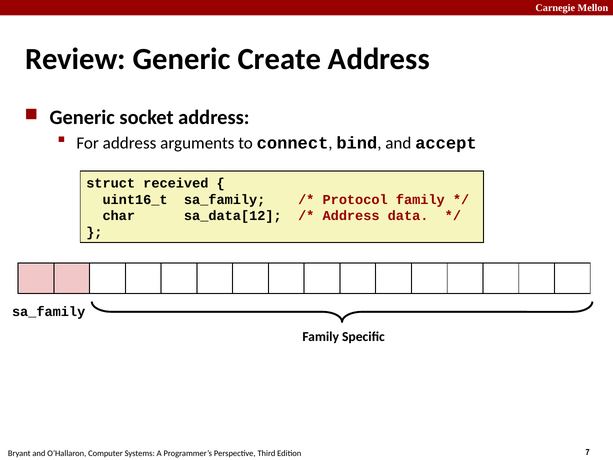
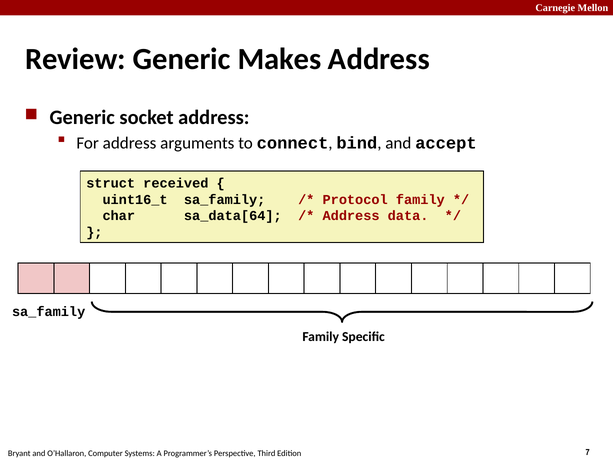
Create: Create -> Makes (279, 59)
sa_data[12: sa_data[12 -> sa_data[64 (233, 216)
